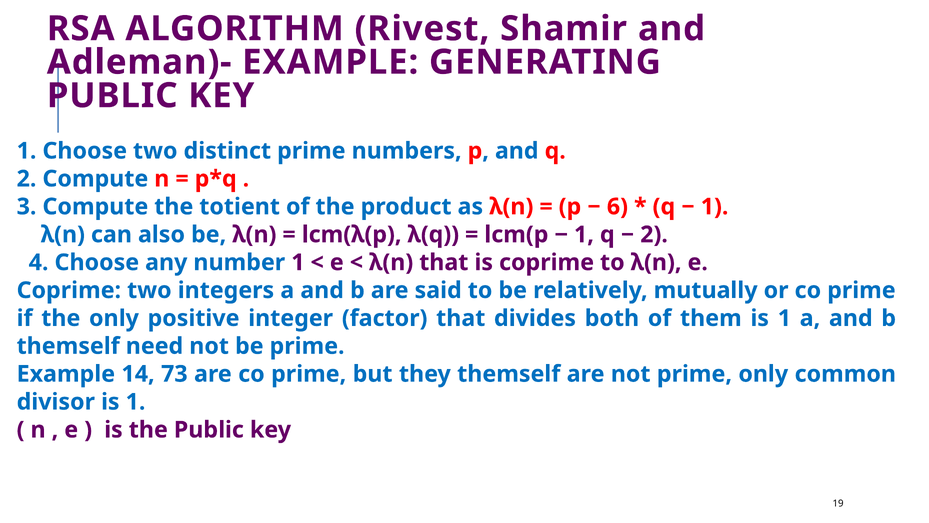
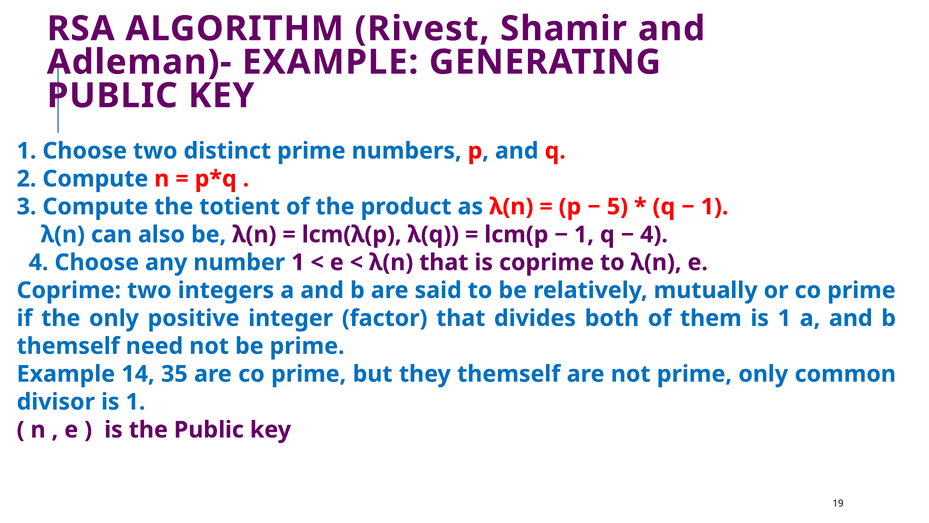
6: 6 -> 5 (617, 207)
2: 2 -> 4 (654, 234)
73: 73 -> 35 (174, 374)
